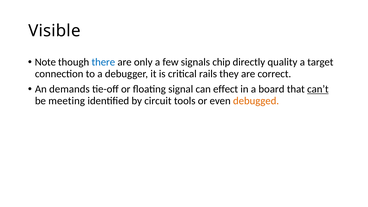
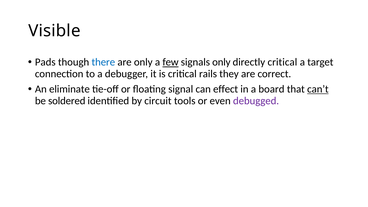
Note: Note -> Pads (45, 62)
few underline: none -> present (171, 62)
signals chip: chip -> only (221, 62)
directly quality: quality -> critical (282, 62)
demands: demands -> eliminate (69, 89)
meeting: meeting -> soldered (67, 101)
debugged colour: orange -> purple (256, 101)
